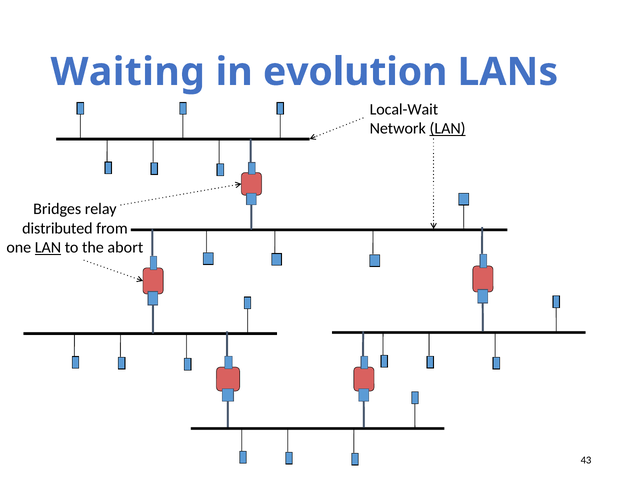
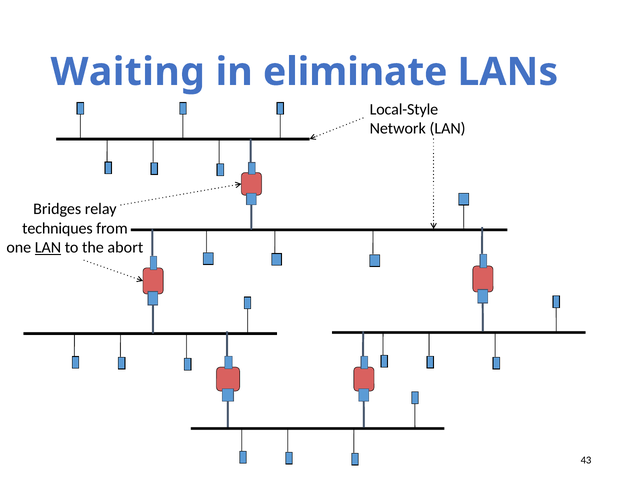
evolution: evolution -> eliminate (355, 72)
Local-Wait: Local-Wait -> Local-Style (404, 109)
LAN underline: present -> none (448, 128)
distributed: distributed -> techniques (57, 228)
